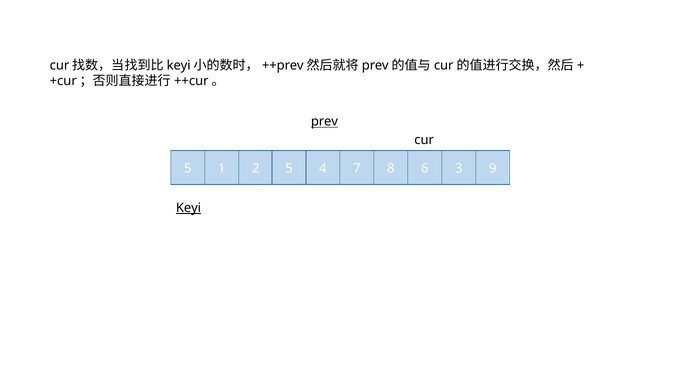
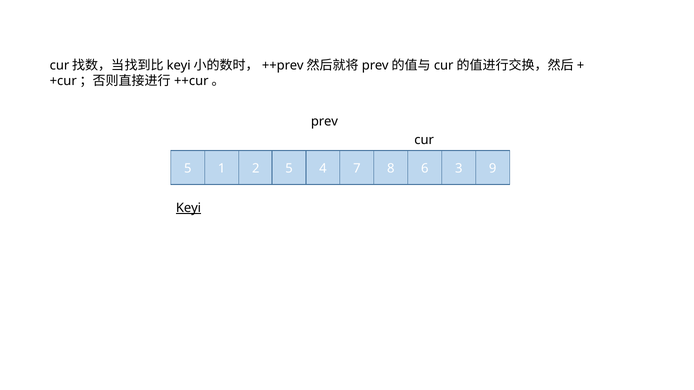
prev underline: present -> none (324, 122)
